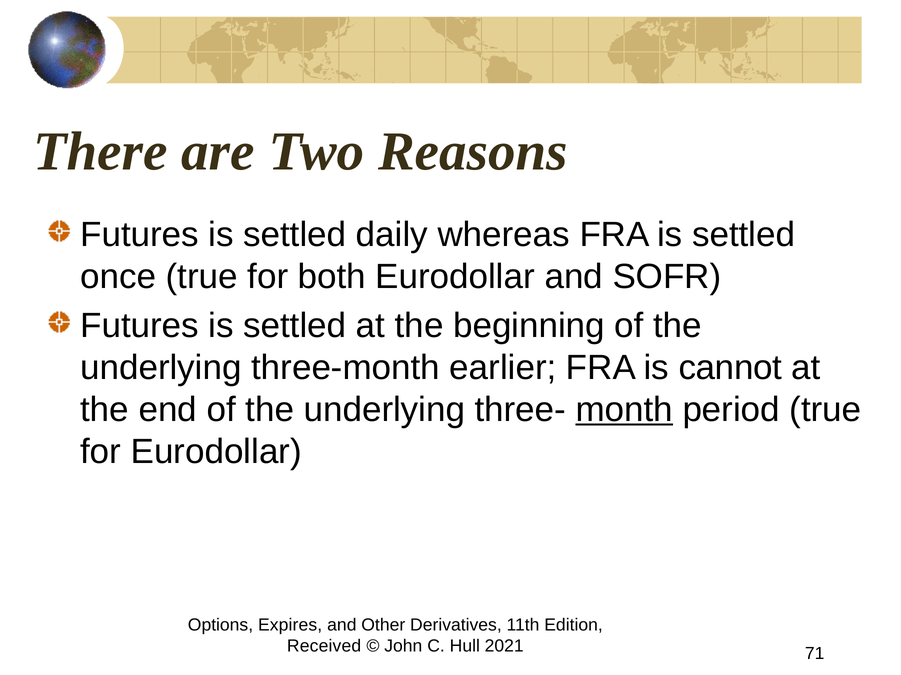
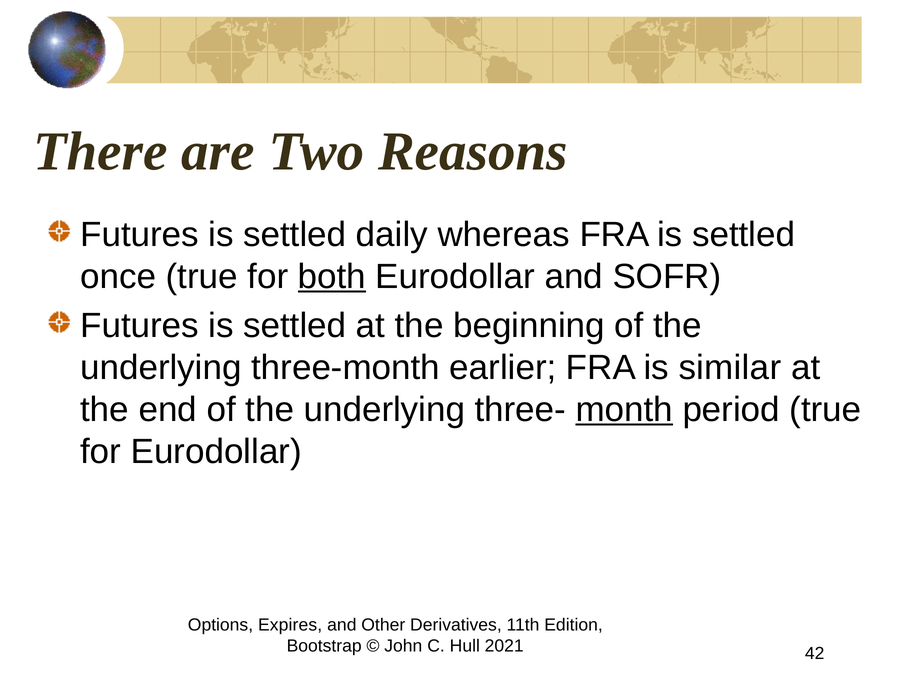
both underline: none -> present (332, 277)
cannot: cannot -> similar (730, 368)
Received: Received -> Bootstrap (324, 647)
71: 71 -> 42 (815, 654)
